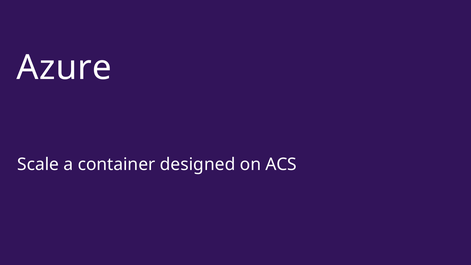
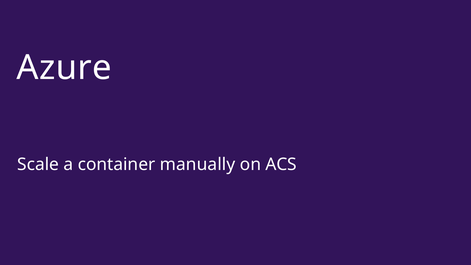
designed: designed -> manually (198, 165)
